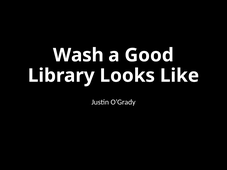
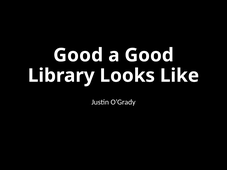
Wash: Wash -> Good (78, 55)
